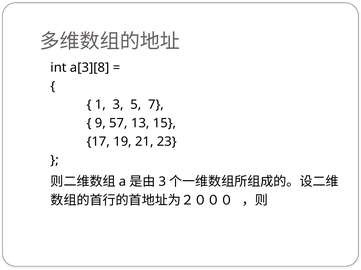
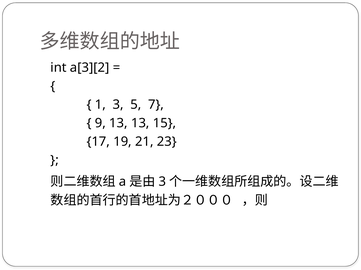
a[3][8: a[3][8 -> a[3][2 (90, 68)
9 57: 57 -> 13 (118, 123)
